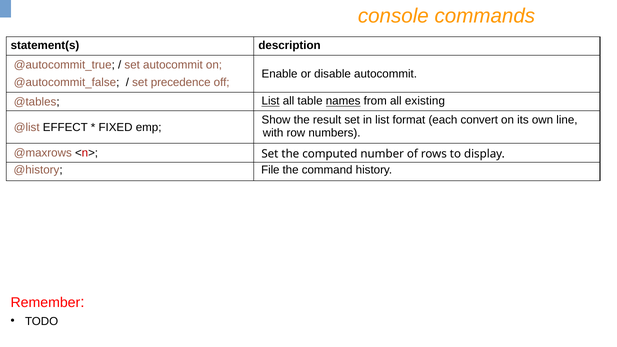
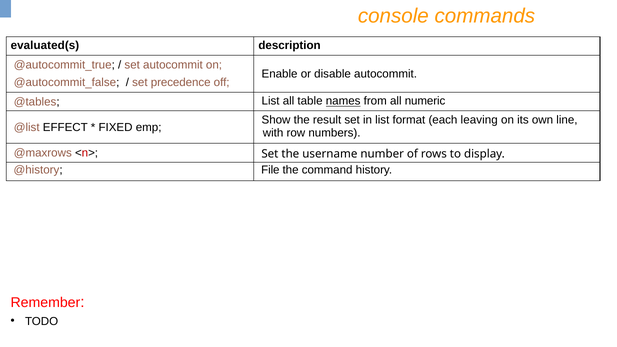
statement(s: statement(s -> evaluated(s (45, 46)
List underline: present -> none (271, 101)
existing: existing -> numeric (425, 101)
convert: convert -> leaving (479, 120)
computed: computed -> username (330, 154)
